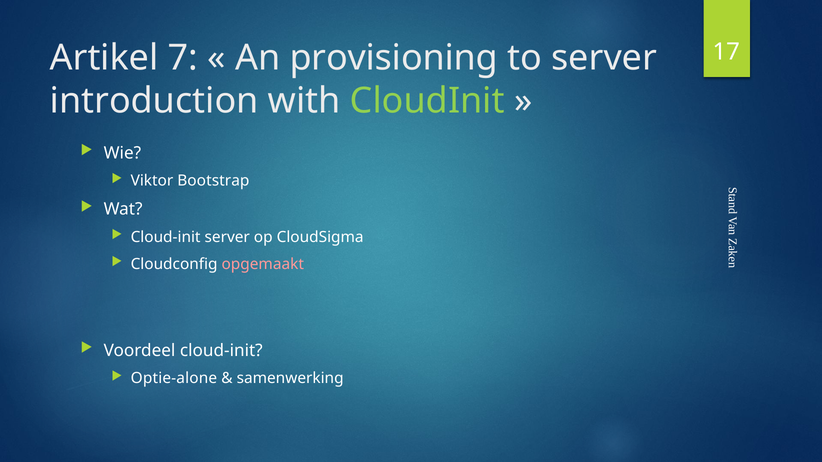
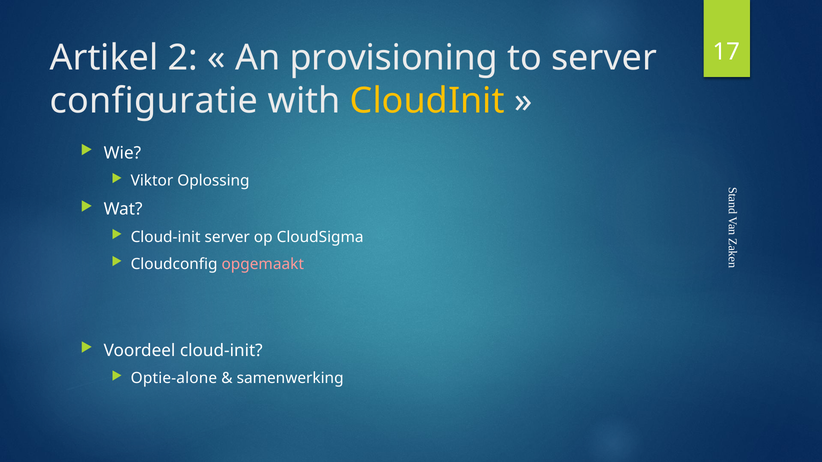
7: 7 -> 2 (183, 58)
introduction: introduction -> configuratie (154, 101)
CloudInit colour: light green -> yellow (427, 101)
Bootstrap: Bootstrap -> Oplossing (213, 181)
